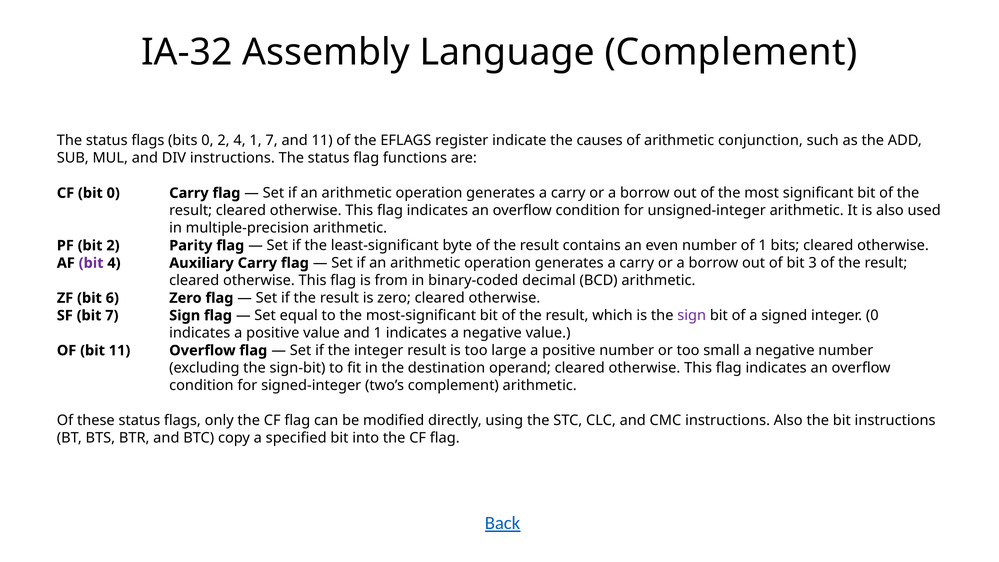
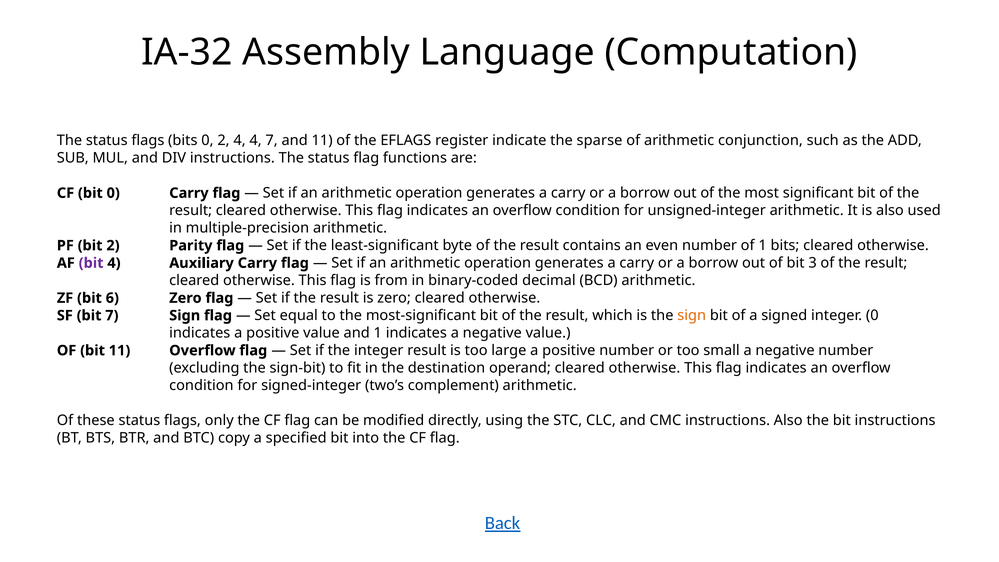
Language Complement: Complement -> Computation (731, 53)
4 1: 1 -> 4 (256, 141)
causes: causes -> sparse (599, 141)
sign colour: purple -> orange (692, 315)
